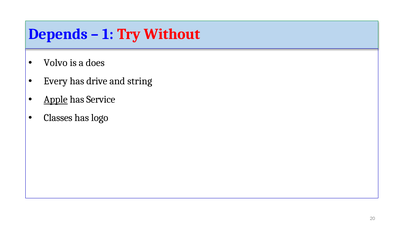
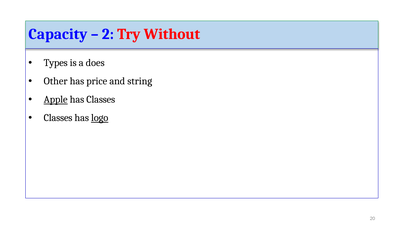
Depends: Depends -> Capacity (58, 34)
1: 1 -> 2 (108, 34)
Volvo: Volvo -> Types (56, 63)
Every: Every -> Other (56, 81)
drive: drive -> price (97, 81)
has Service: Service -> Classes (101, 99)
logo underline: none -> present (100, 118)
